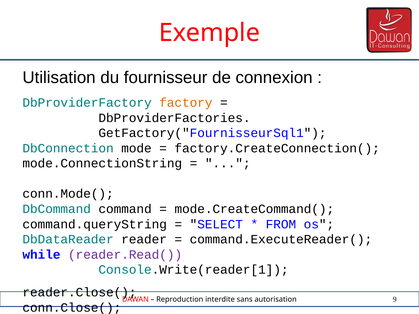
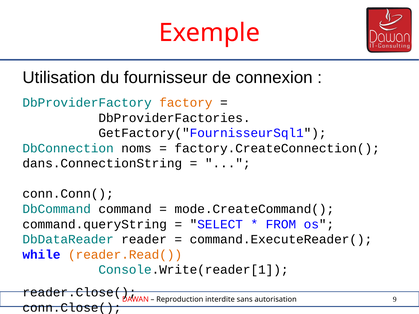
mode: mode -> noms (136, 148)
mode.ConnectionString: mode.ConnectionString -> dans.ConnectionString (102, 164)
conn.Mode(: conn.Mode( -> conn.Conn( (68, 194)
reader.Read( colour: purple -> orange (125, 255)
